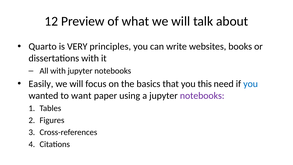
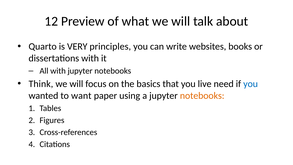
Easily: Easily -> Think (41, 84)
this: this -> live (205, 84)
notebooks colour: purple -> orange (202, 96)
